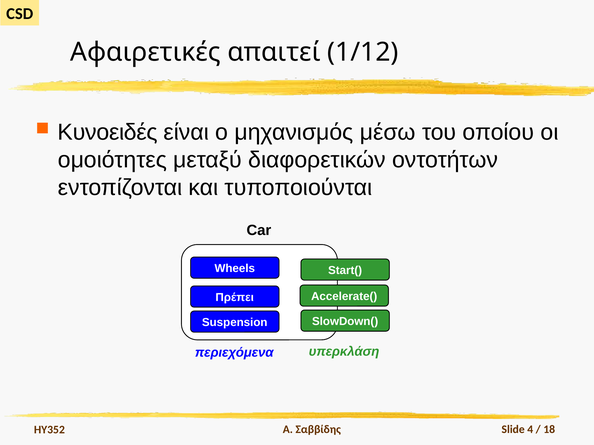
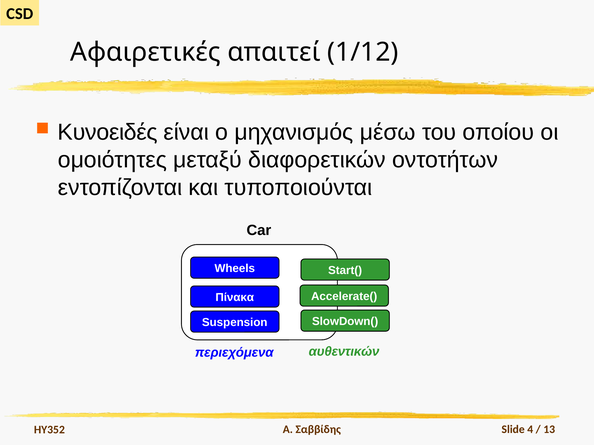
Πρέπει: Πρέπει -> Πίνακα (235, 298)
υπερκλάση: υπερκλάση -> αυθεντικών (344, 352)
18: 18 -> 13 (549, 430)
